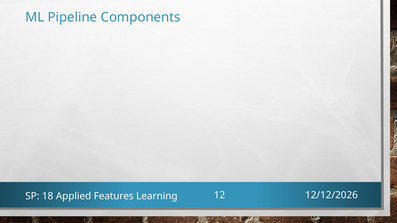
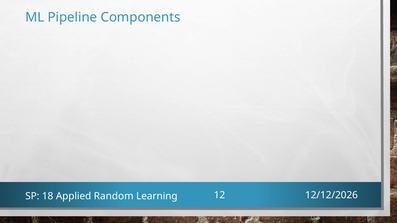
Features: Features -> Random (114, 196)
